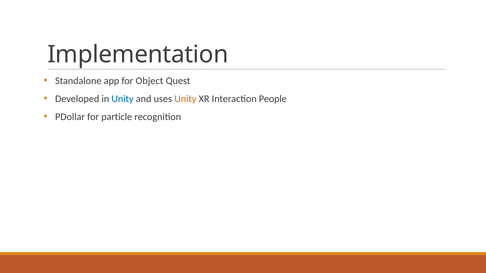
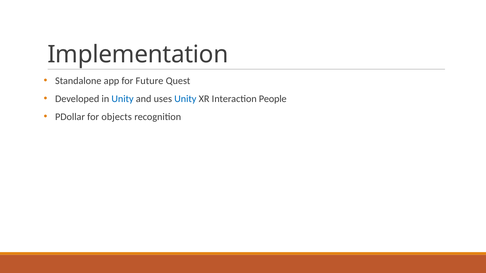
Object: Object -> Future (149, 81)
Unity colour: orange -> blue (185, 99)
particle: particle -> objects (117, 117)
